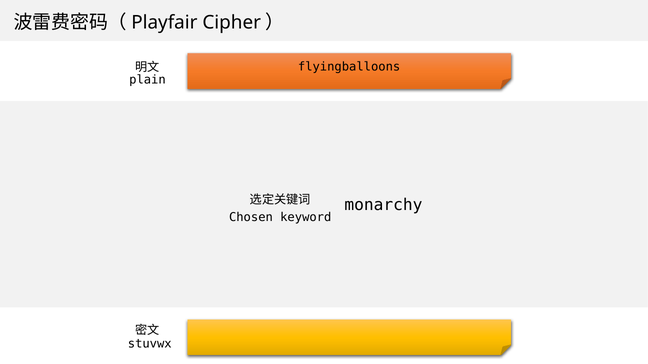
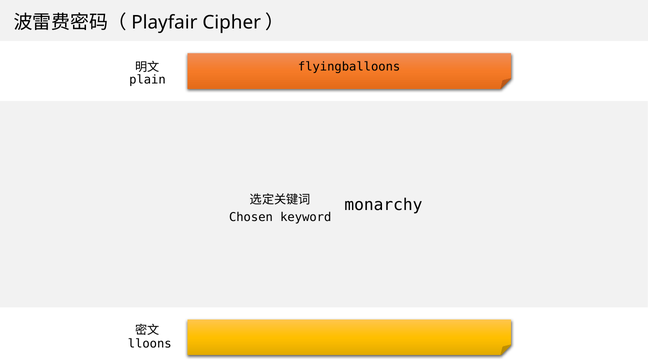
stuvwx: stuvwx -> lloons (150, 344)
